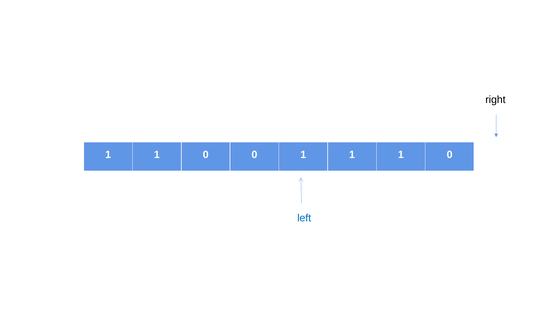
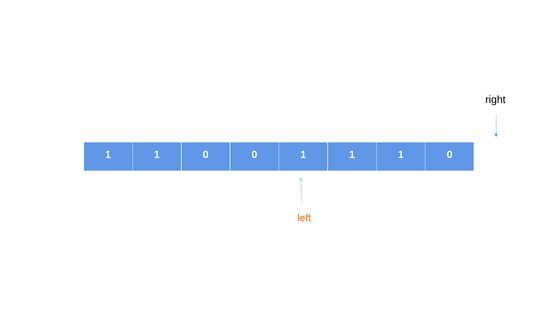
left colour: blue -> orange (304, 218)
